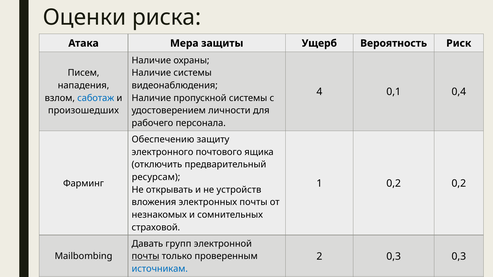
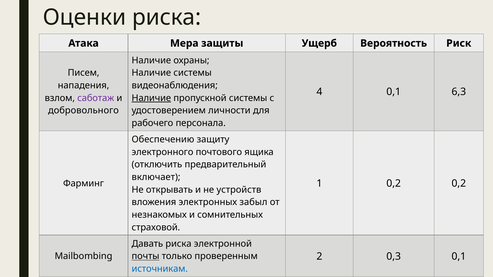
0,4: 0,4 -> 6,3 (459, 92)
саботаж colour: blue -> purple (96, 98)
Наличие underline: none -> present (151, 98)
произошедших: произошедших -> добровольного (83, 111)
ресурсам: ресурсам -> включает (156, 177)
электронных почты: почты -> забыл (253, 202)
Давать групп: групп -> риска (178, 244)
0,3 0,3: 0,3 -> 0,1 (459, 257)
